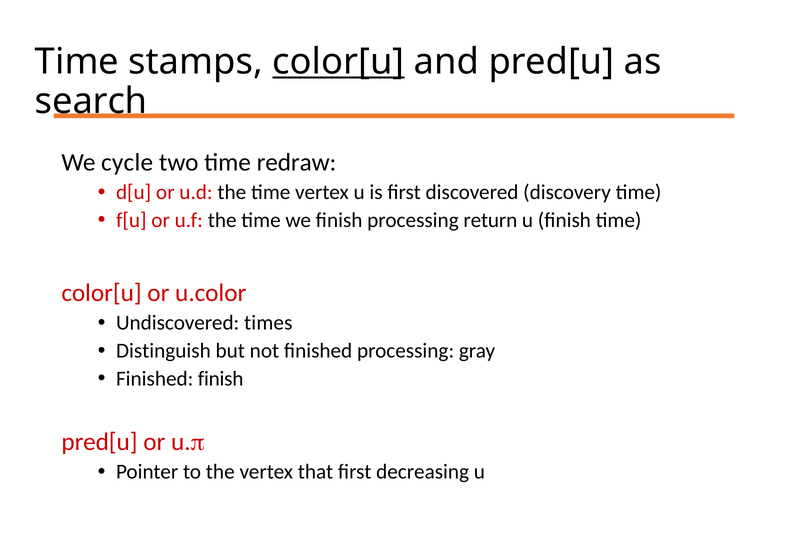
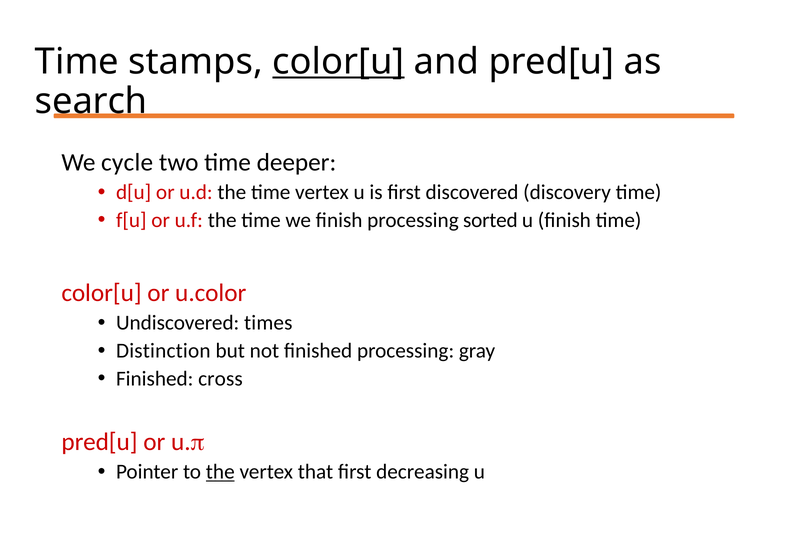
redraw: redraw -> deeper (296, 162)
return: return -> sorted (490, 220)
Distinguish: Distinguish -> Distinction (163, 351)
Finished finish: finish -> cross (220, 379)
the underline: none -> present (220, 472)
